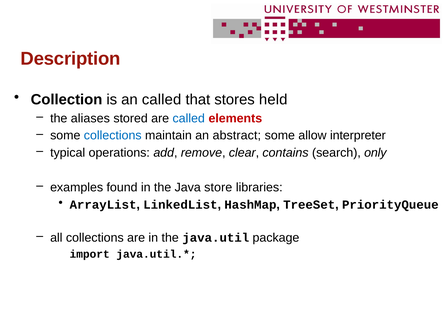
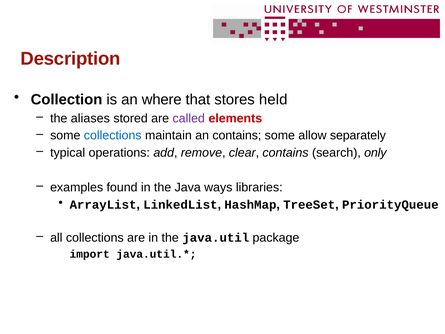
an called: called -> where (162, 100)
called colour: blue -> purple (189, 118)
an abstract: abstract -> contains (237, 135)
interpreter: interpreter -> separately (358, 135)
store: store -> ways (218, 187)
